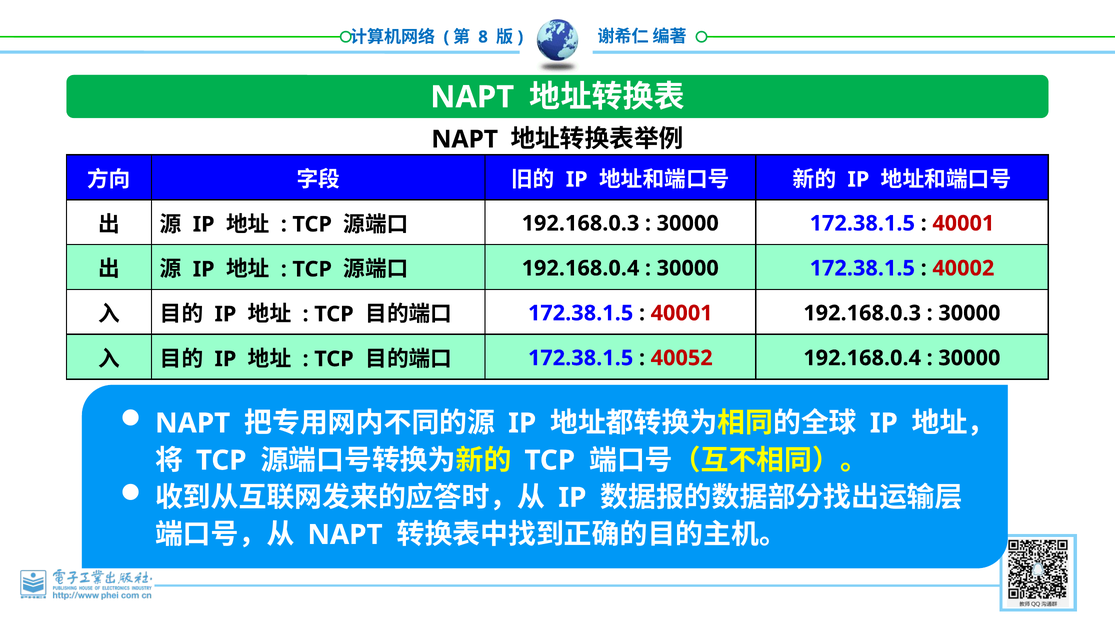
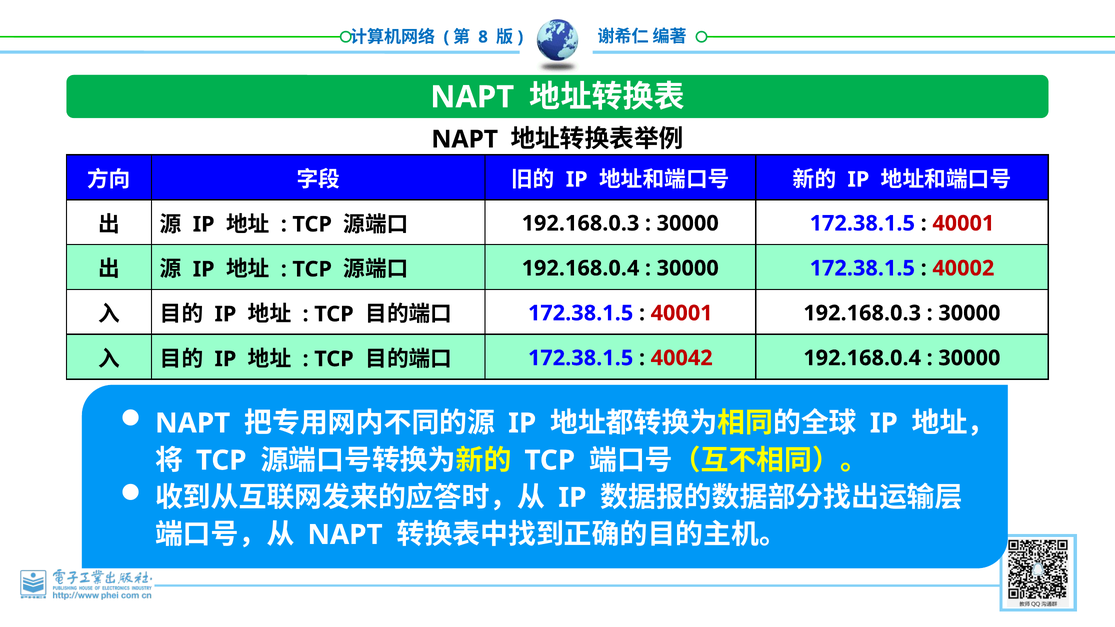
40052: 40052 -> 40042 (682, 358)
